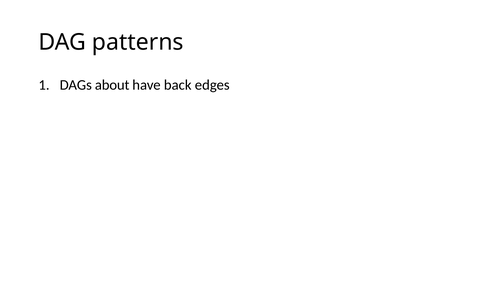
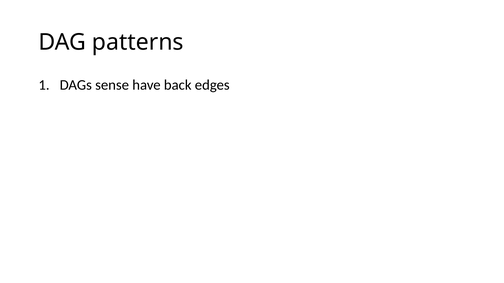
about: about -> sense (112, 85)
